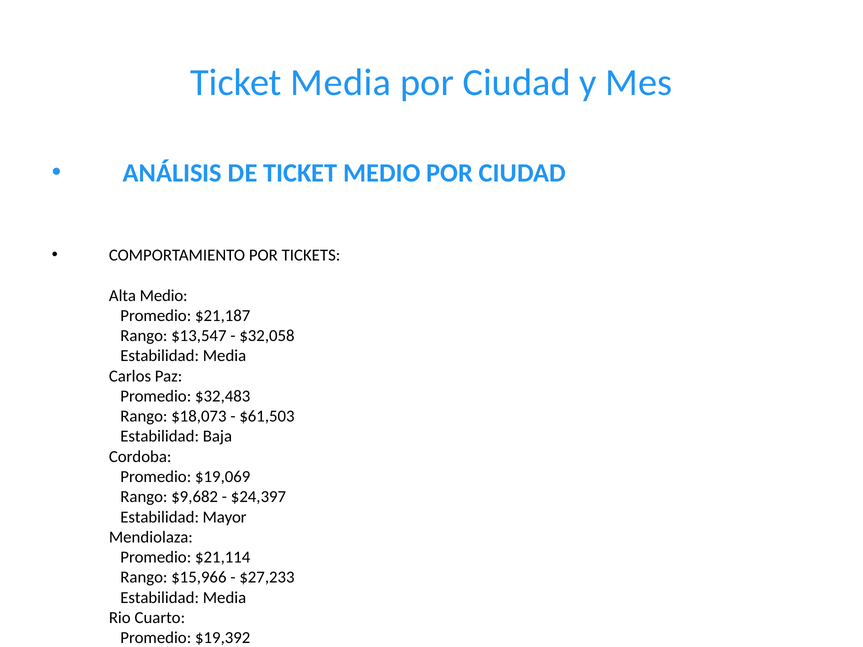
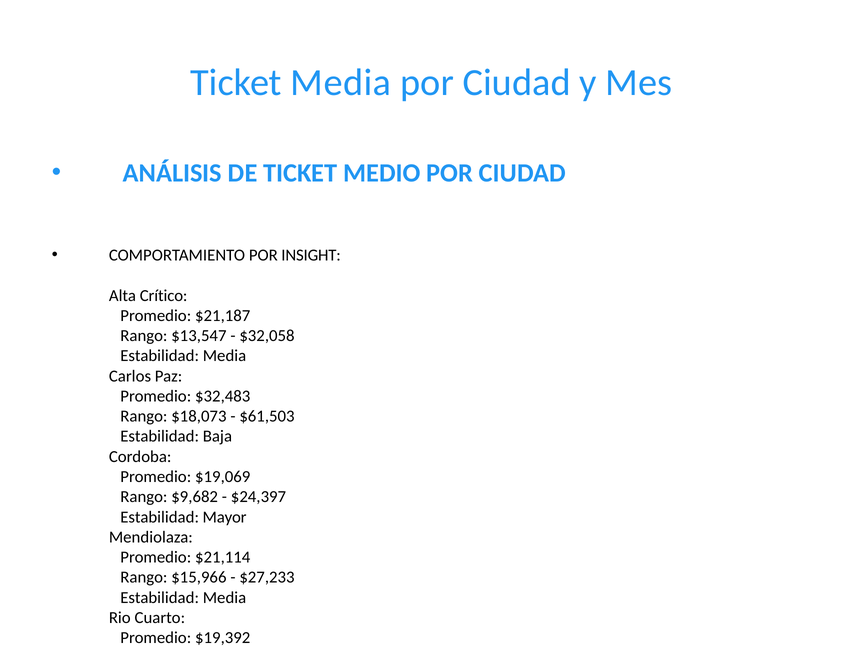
POR TICKETS: TICKETS -> INSIGHT (311, 255)
Alta Medio: Medio -> Crítico (164, 296)
